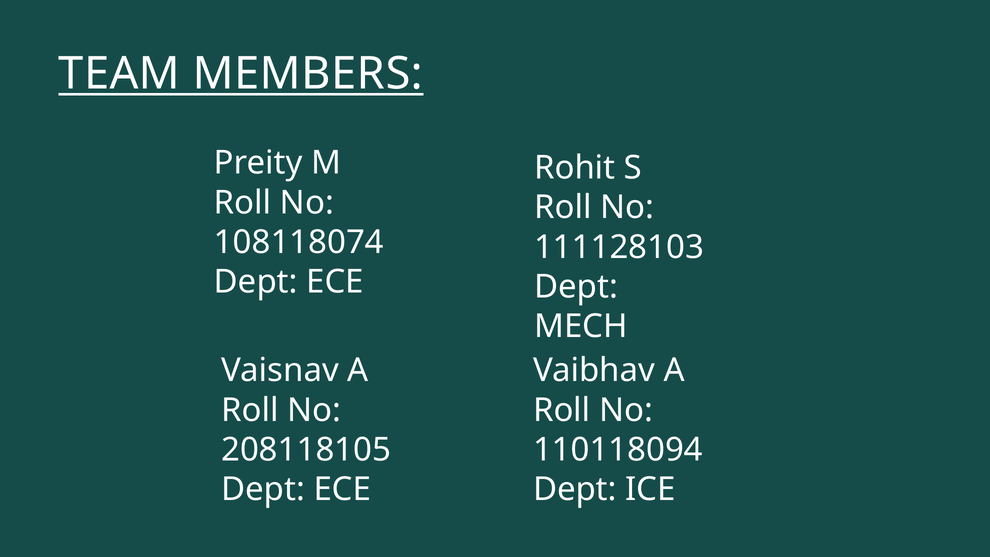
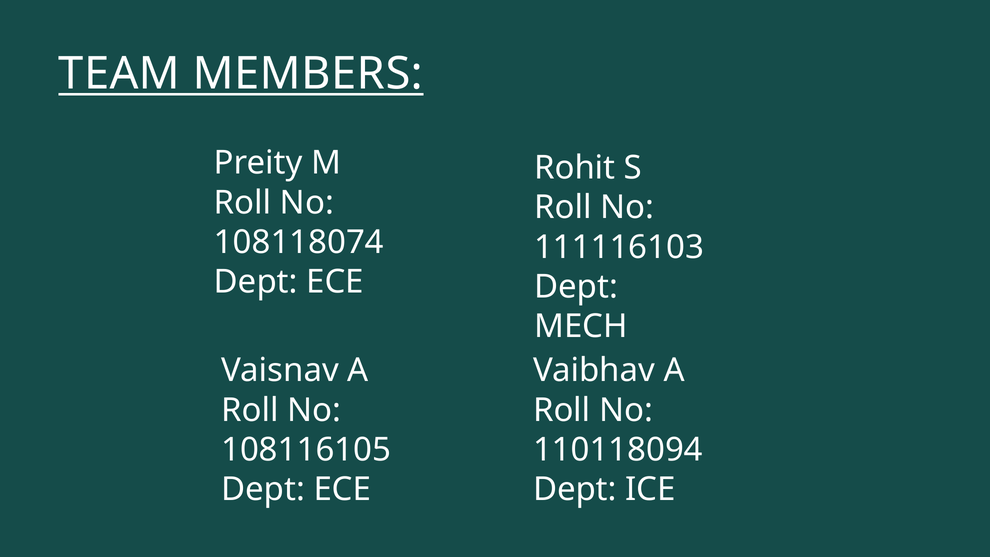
111128103: 111128103 -> 111116103 (619, 247)
208118105: 208118105 -> 108116105 (306, 450)
